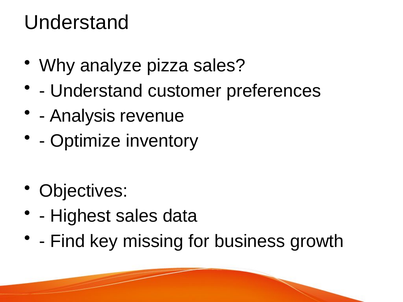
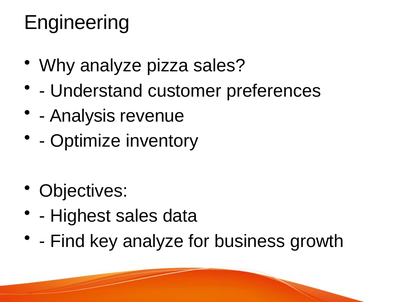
Understand: Understand -> Engineering (77, 23)
key missing: missing -> analyze (153, 241)
